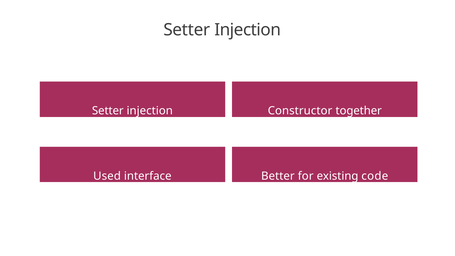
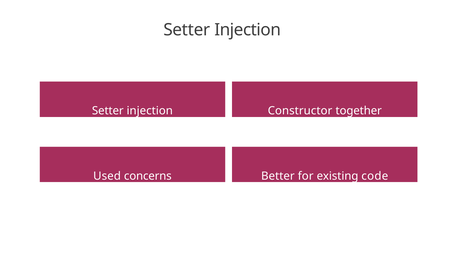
interface: interface -> concerns (148, 176)
